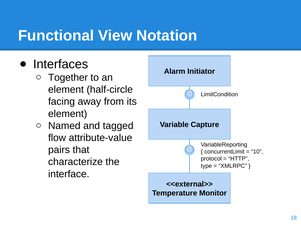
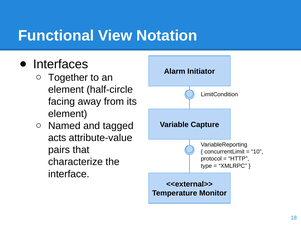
flow: flow -> acts (57, 138)
